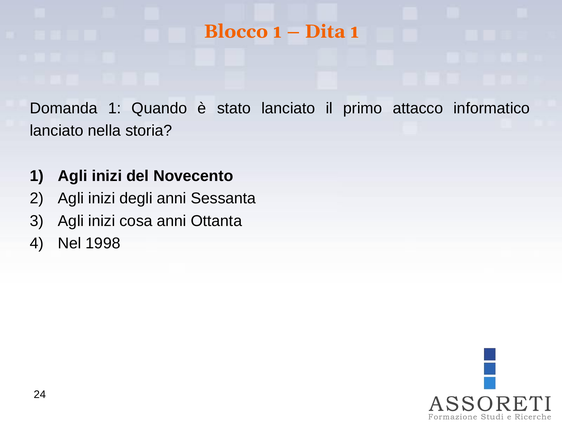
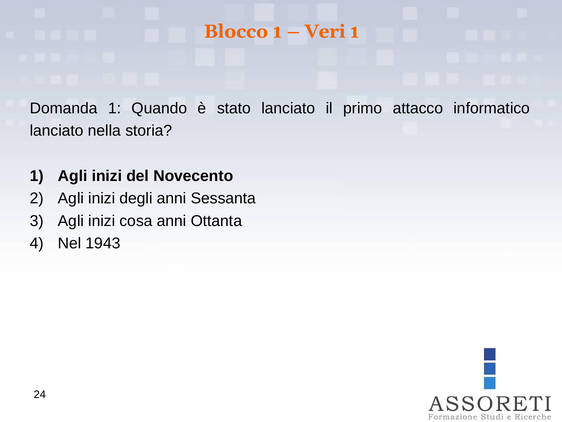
Dita: Dita -> Veri (325, 31)
1998: 1998 -> 1943 (103, 243)
